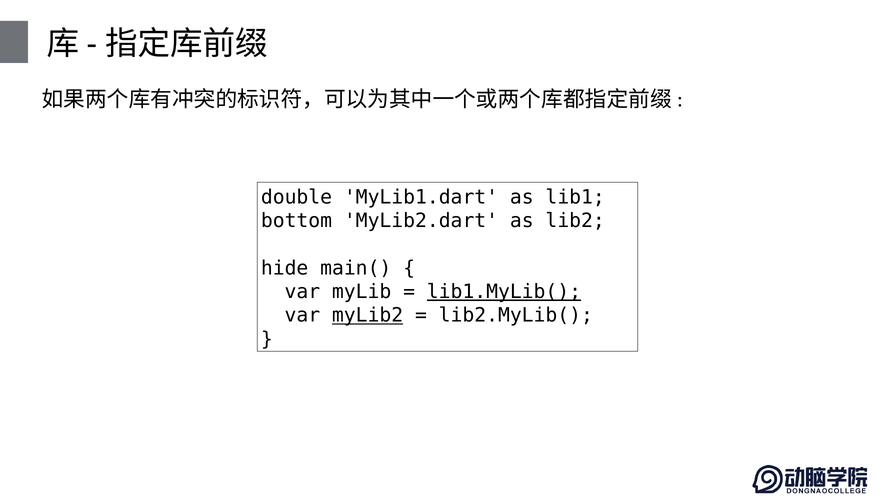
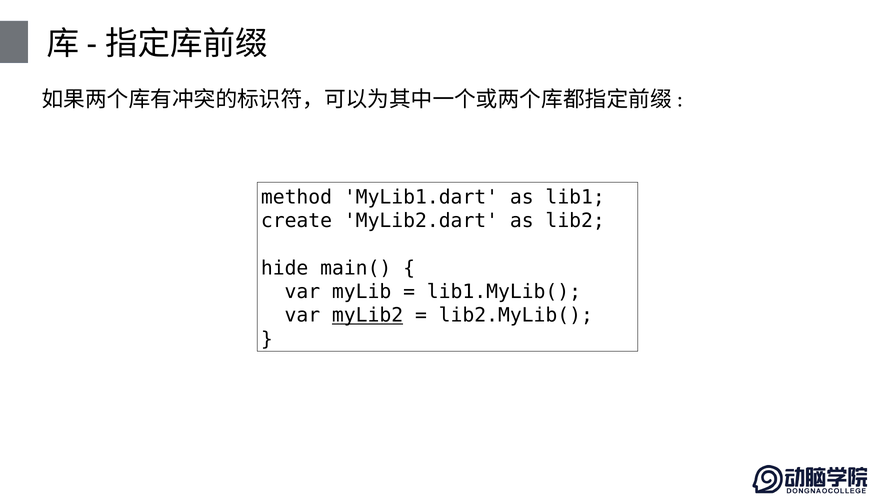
double: double -> method (297, 197)
bottom: bottom -> create (297, 221)
lib1.MyLib( underline: present -> none (504, 292)
